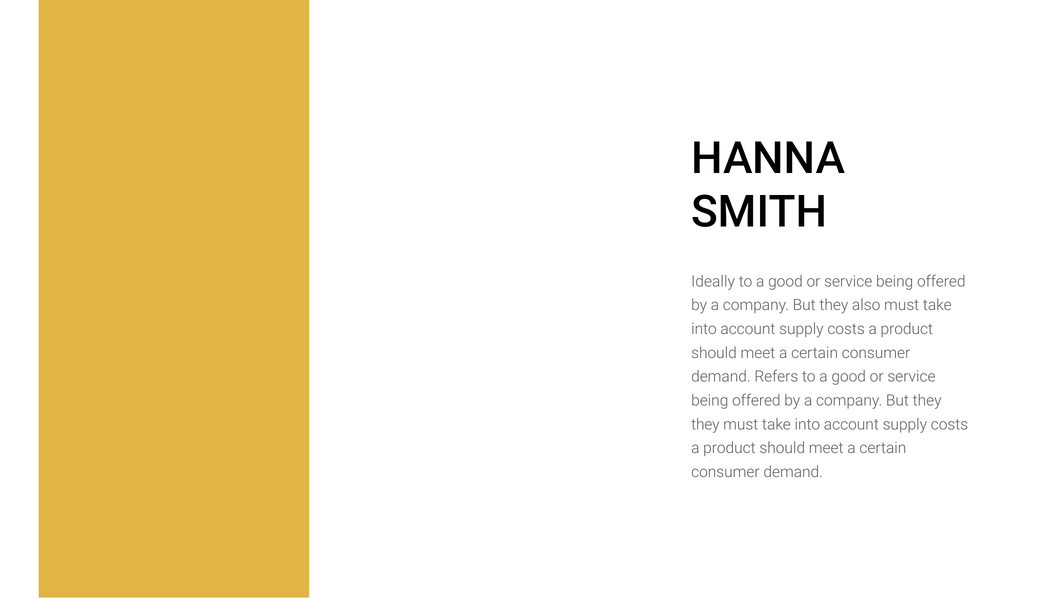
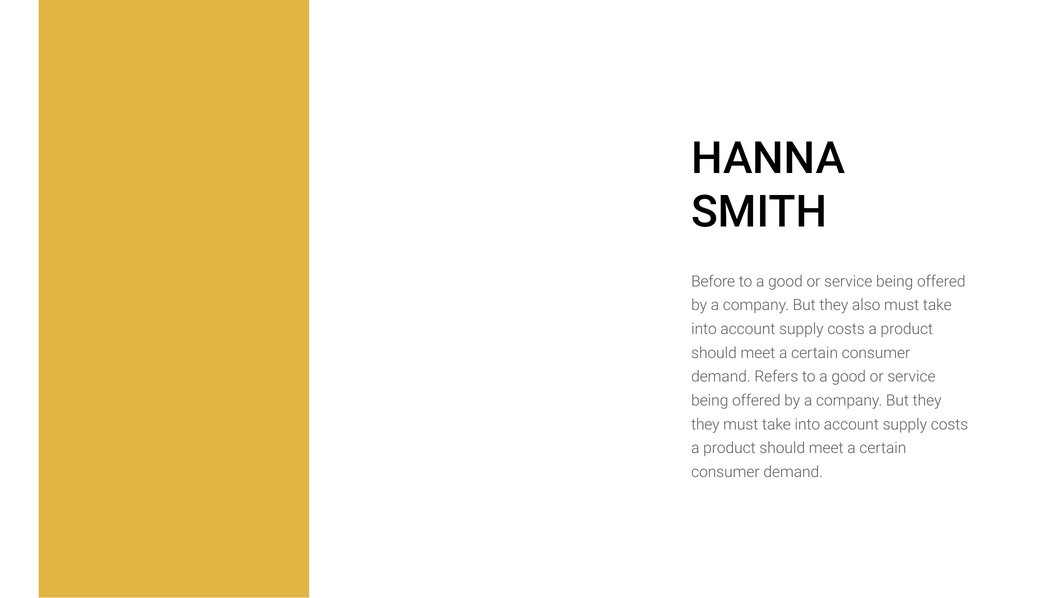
Ideally: Ideally -> Before (713, 282)
